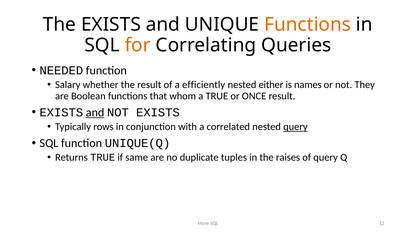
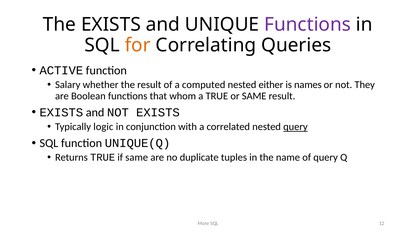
Functions colour: orange -> purple (308, 25)
NEEDED: NEEDED -> ACTIVE (61, 70)
efficiently: efficiently -> computed (204, 85)
or ONCE: ONCE -> SAME (254, 96)
and underline: present -> none (95, 112)
rows: rows -> logic (103, 127)
raises: raises -> name (288, 158)
